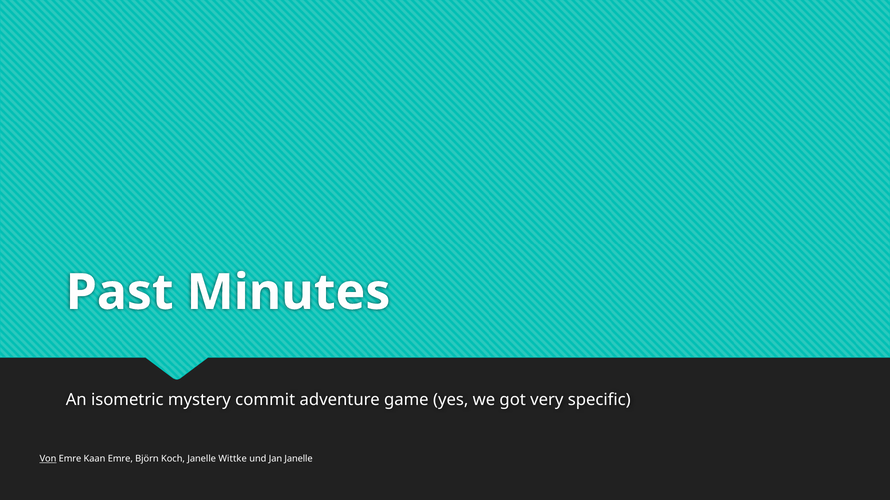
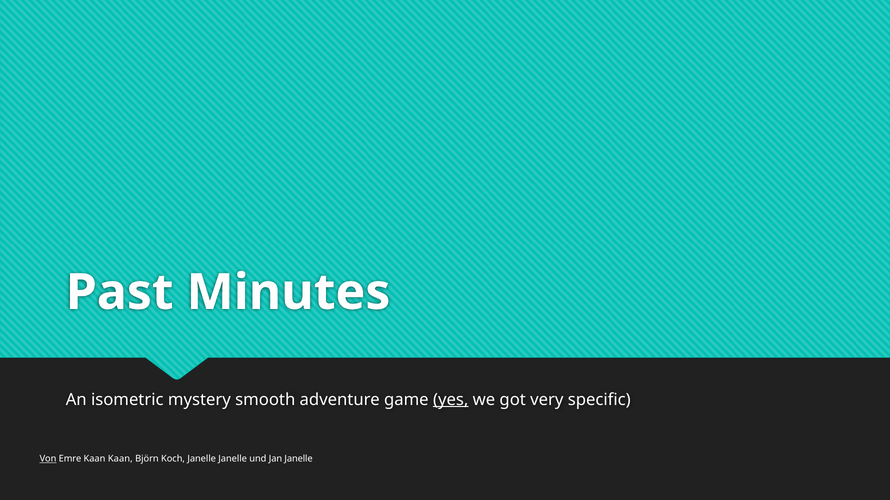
commit: commit -> smooth (265, 400)
yes underline: none -> present (451, 400)
Kaan Emre: Emre -> Kaan (120, 459)
Janelle Wittke: Wittke -> Janelle (233, 459)
